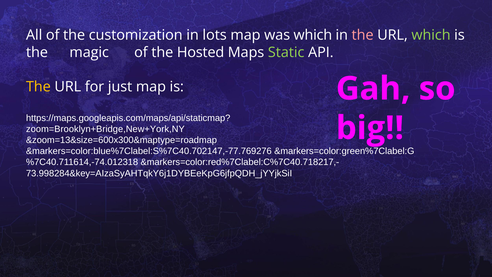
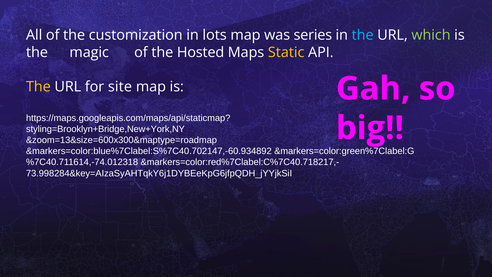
was which: which -> series (313, 35)
the colour: pink -> light blue (363, 35)
Static colour: light green -> yellow (286, 52)
just: just -> site (120, 87)
zoom=Brooklyn+Bridge,New+York,NY: zoom=Brooklyn+Bridge,New+York,NY -> styling=Brooklyn+Bridge,New+York,NY (105, 129)
&markers=color:blue%7Clabel:S%7C40.702147,-77.769276: &markers=color:blue%7Clabel:S%7C40.702147,-77.769276 -> &markers=color:blue%7Clabel:S%7C40.702147,-60.934892 (149, 151)
